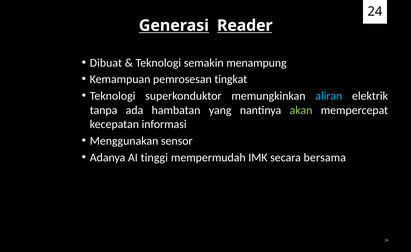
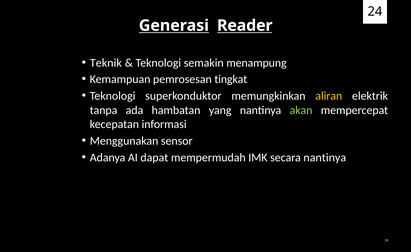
Dibuat: Dibuat -> Teknik (106, 63)
aliran colour: light blue -> yellow (329, 96)
tinggi: tinggi -> dapat (154, 157)
secara bersama: bersama -> nantinya (325, 157)
